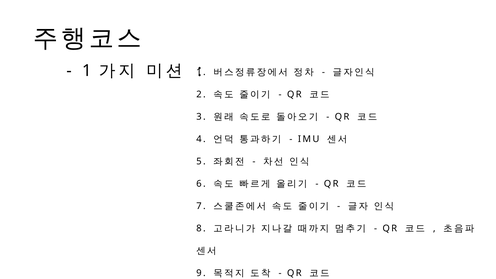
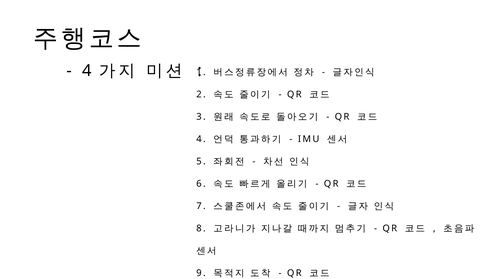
1: 1 -> 4 (87, 71)
